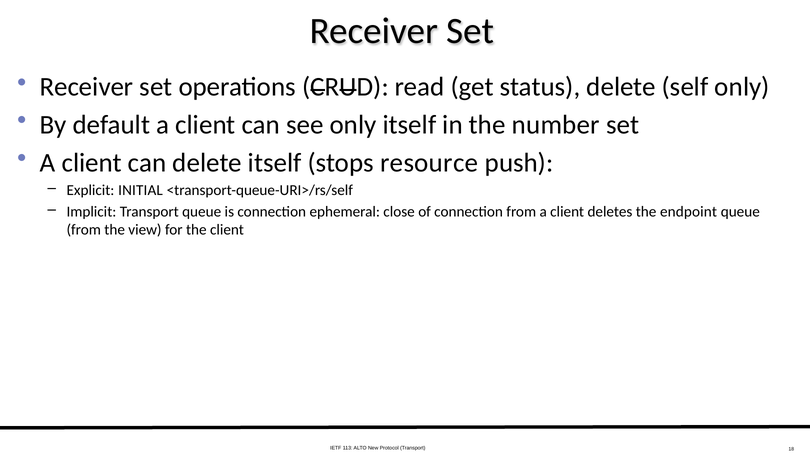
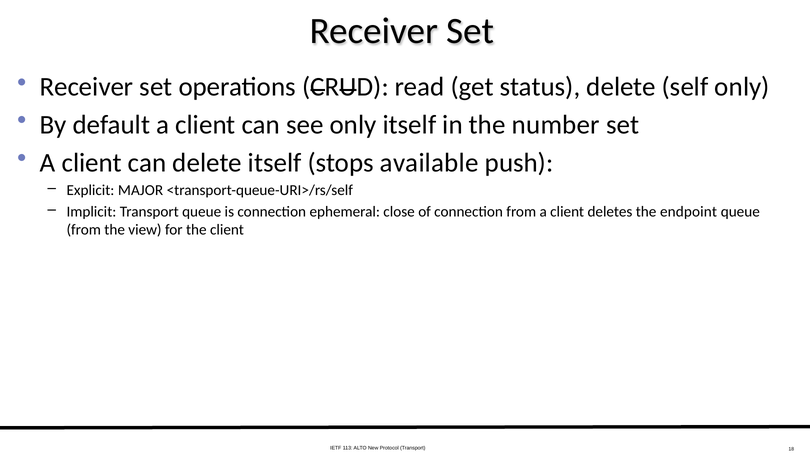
resource: resource -> available (429, 163)
INITIAL: INITIAL -> MAJOR (141, 190)
